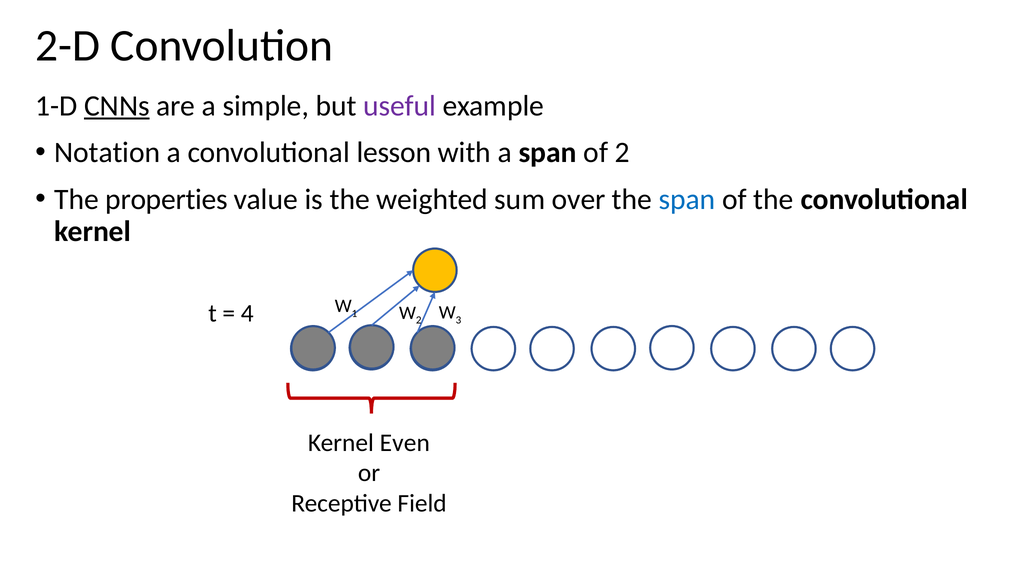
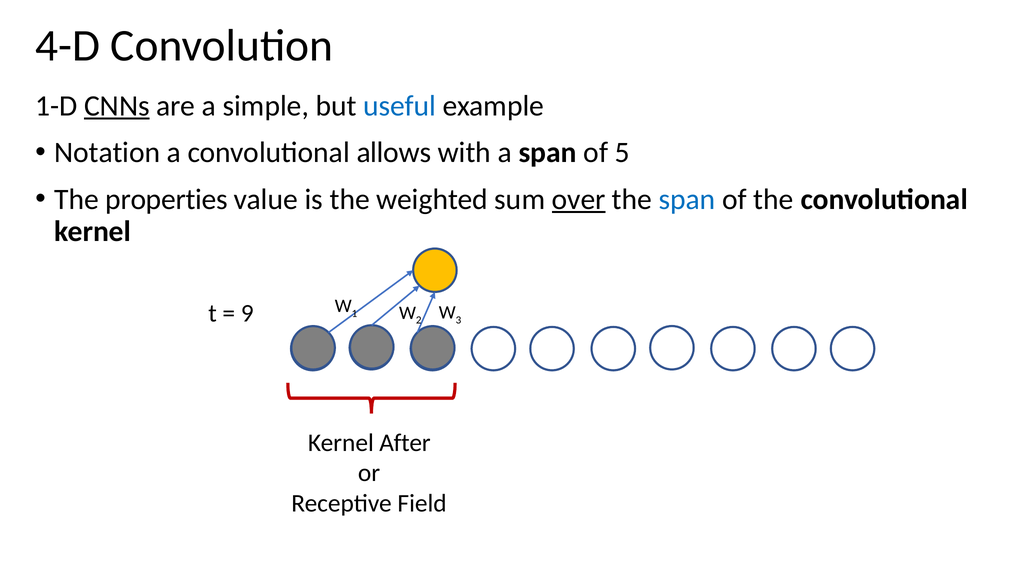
2-D: 2-D -> 4-D (68, 46)
useful colour: purple -> blue (400, 106)
lesson: lesson -> allows (394, 153)
of 2: 2 -> 5 (622, 153)
over underline: none -> present (579, 199)
4: 4 -> 9 (247, 313)
Even: Even -> After (405, 443)
